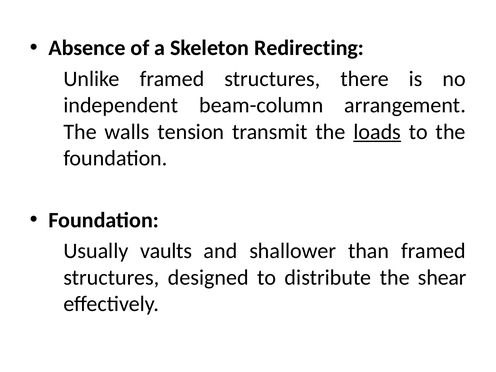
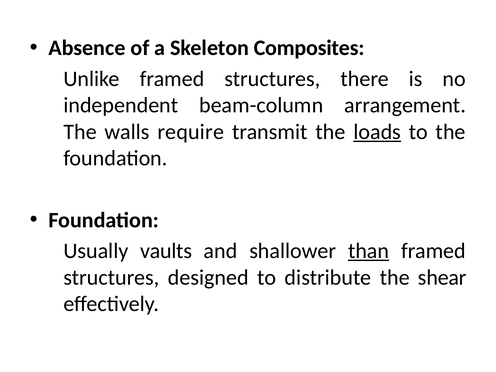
Redirecting: Redirecting -> Composites (309, 48)
tension: tension -> require (191, 132)
than underline: none -> present (369, 251)
